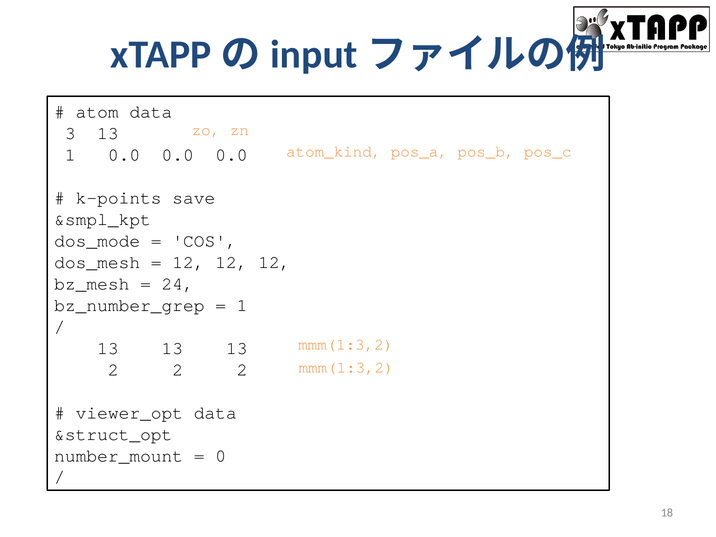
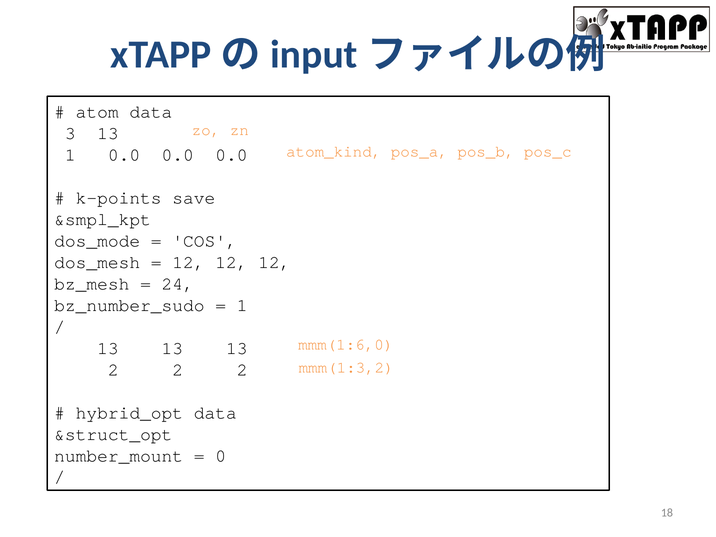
bz_number_grep: bz_number_grep -> bz_number_sudo (129, 305)
mmm(1:3,2: mmm(1:3,2 -> mmm(1:6,0 (346, 344)
viewer_opt: viewer_opt -> hybrid_opt (129, 413)
